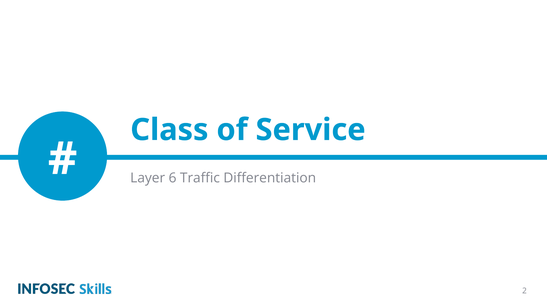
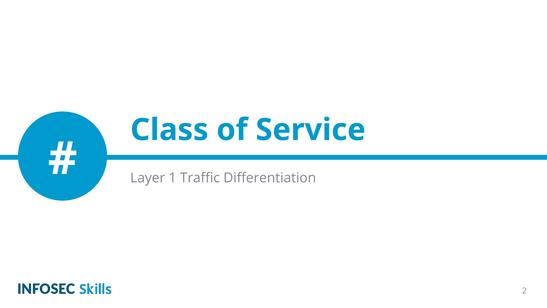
6: 6 -> 1 (172, 178)
